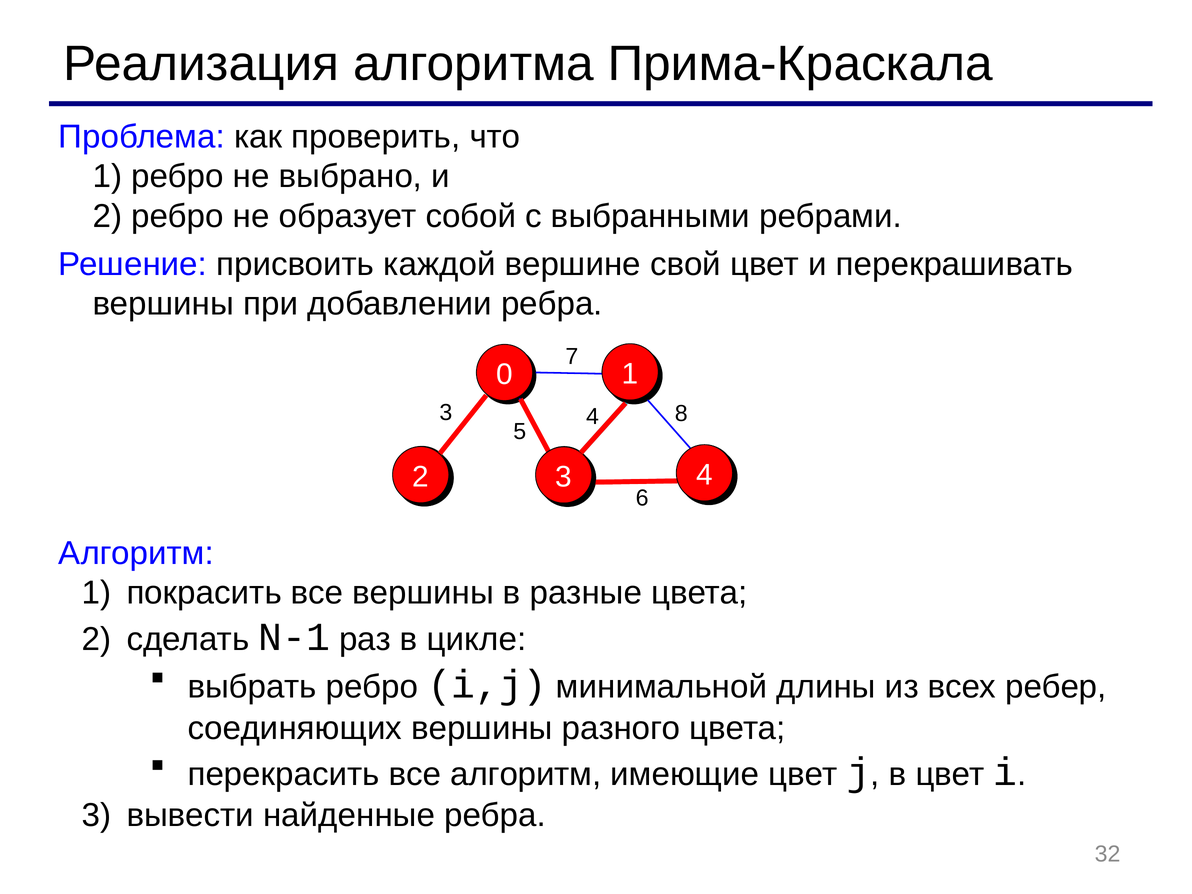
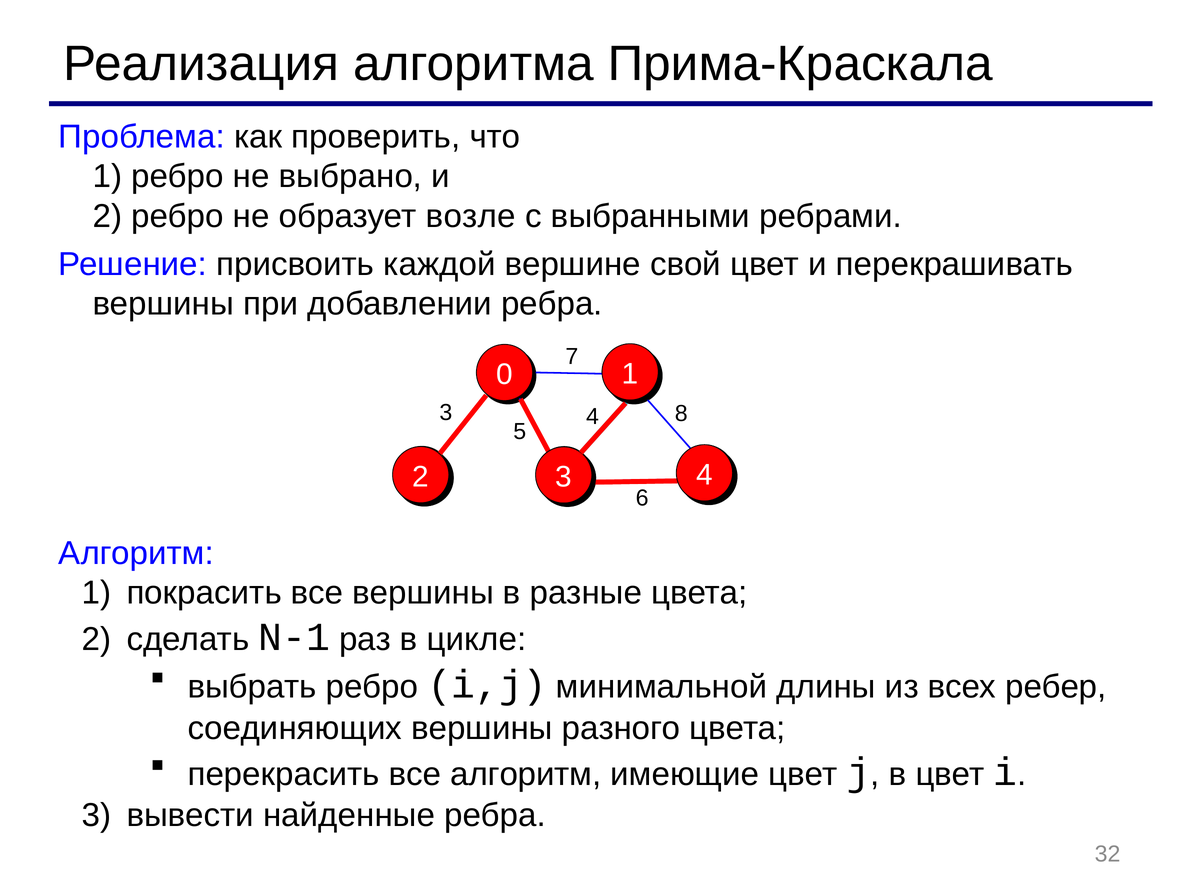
собой: собой -> возле (471, 216)
